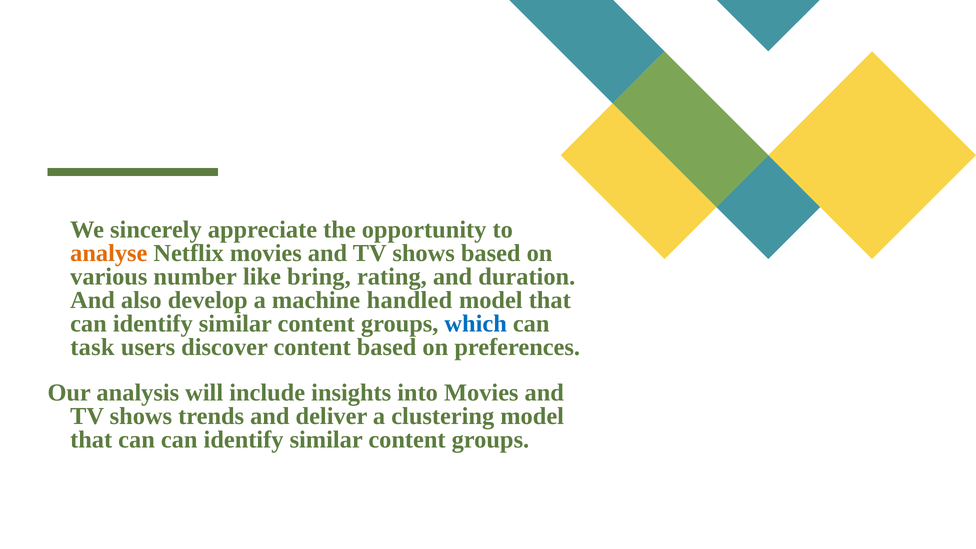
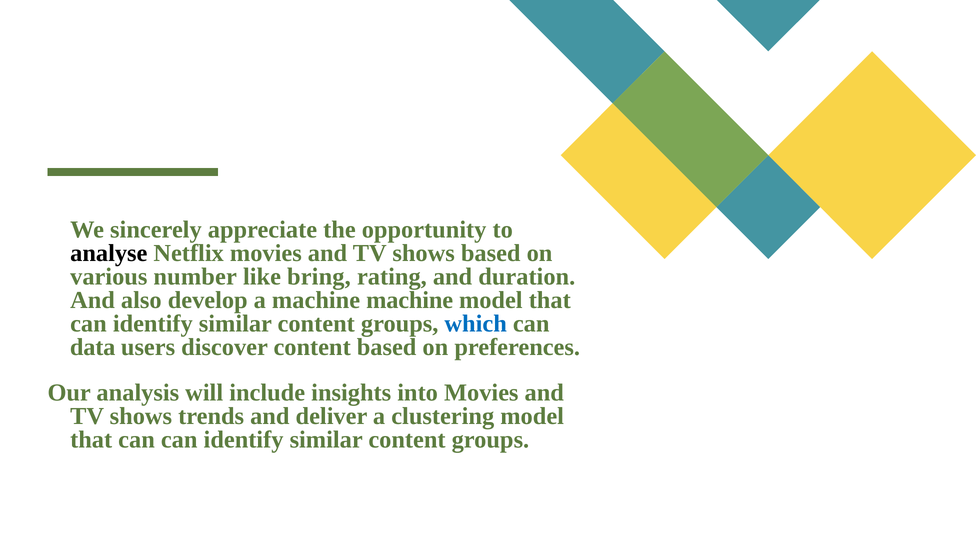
analyse colour: orange -> black (109, 253)
machine handled: handled -> machine (410, 300)
task: task -> data (93, 347)
